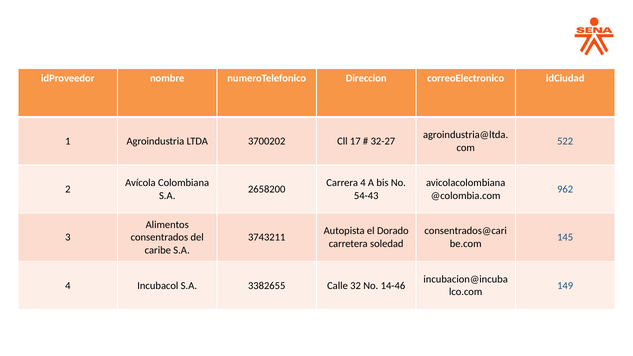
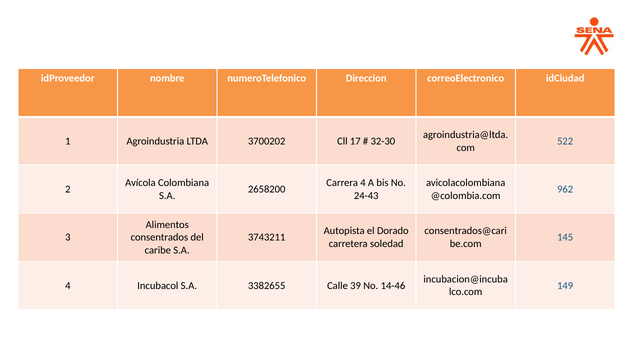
32-27: 32-27 -> 32-30 (383, 141)
54-43: 54-43 -> 24-43 (366, 196)
32: 32 -> 39 (356, 286)
